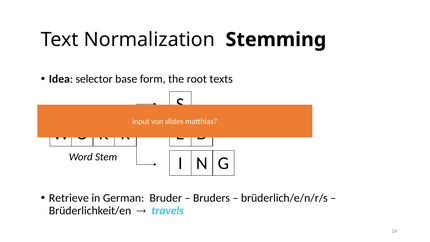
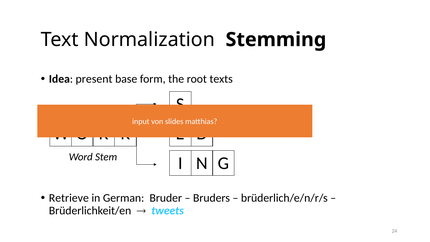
selector: selector -> present (94, 79)
travels: travels -> tweets (168, 211)
